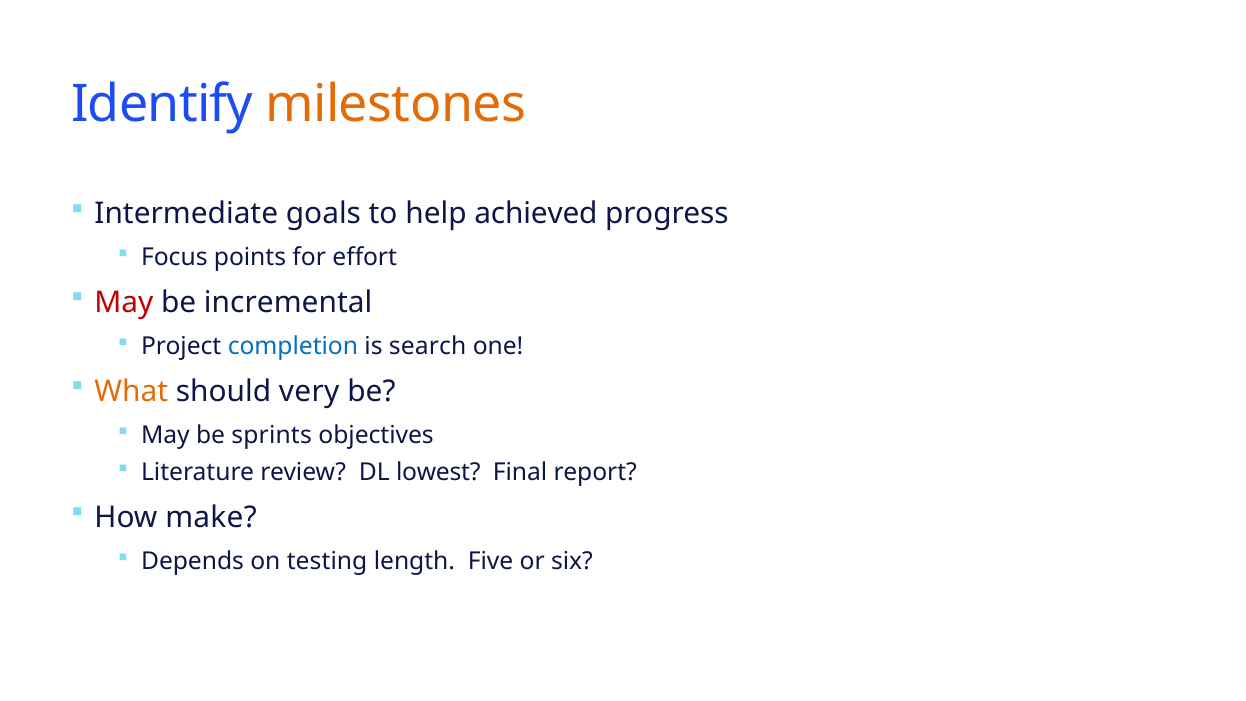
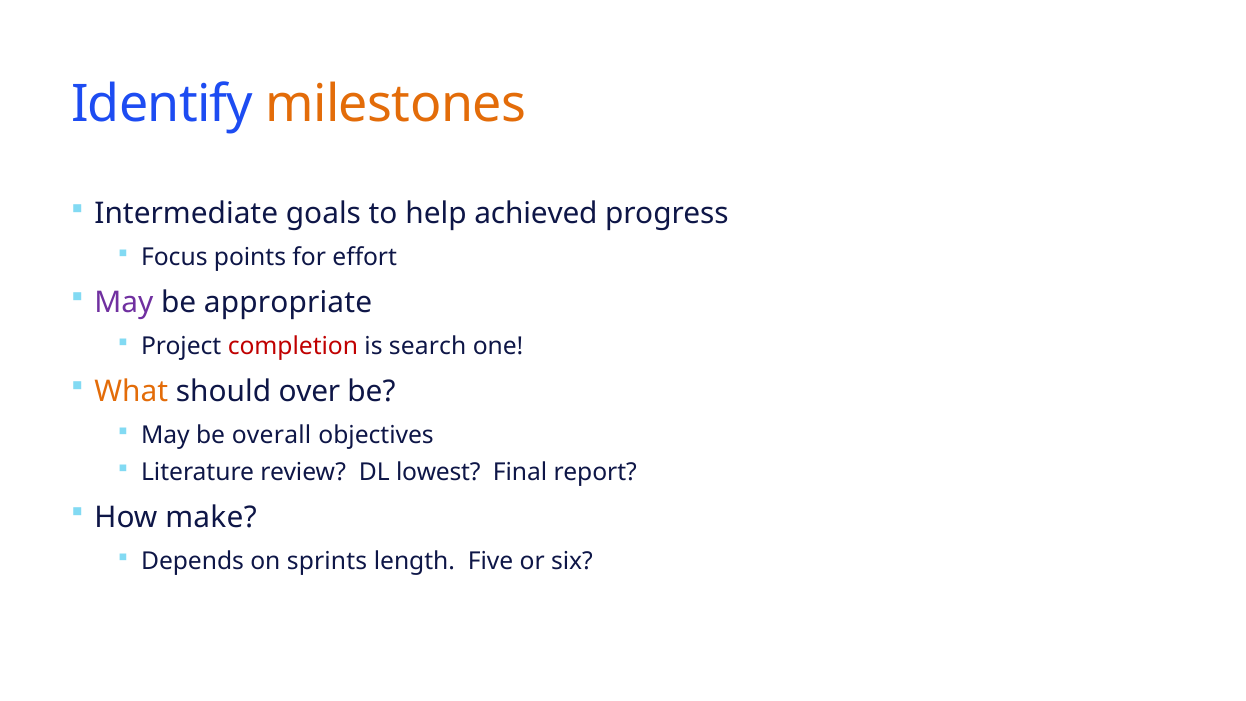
May colour: red -> purple (124, 303)
incremental: incremental -> appropriate (288, 303)
completion colour: blue -> red (293, 347)
very: very -> over (309, 391)
sprints: sprints -> overall (272, 435)
testing: testing -> sprints (327, 561)
